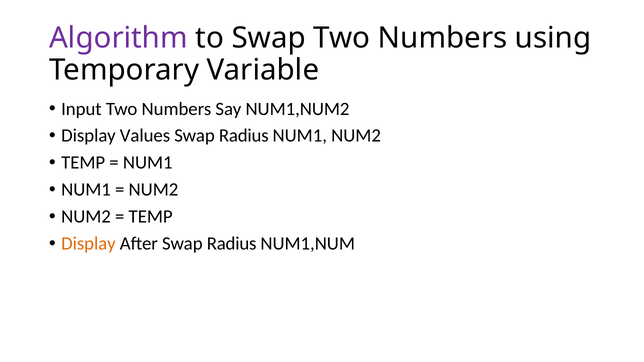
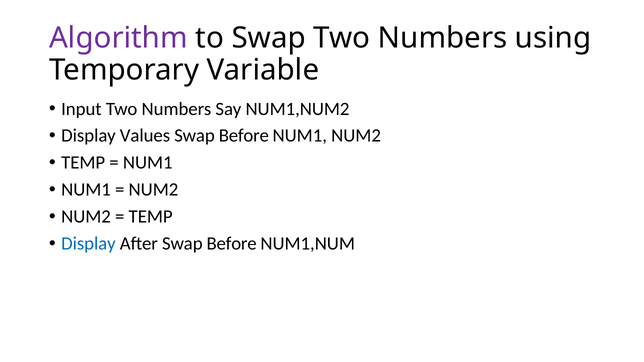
Radius: Radius -> Before (244, 136)
Display colour: orange -> blue (88, 244)
After Swap Radius: Radius -> Before (232, 244)
